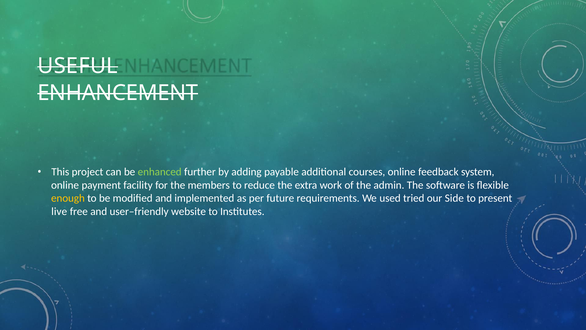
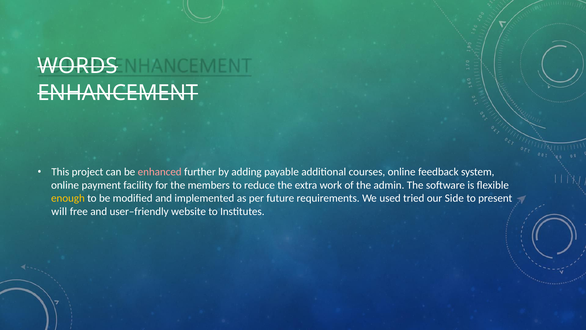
USEFUL: USEFUL -> WORDS (78, 66)
enhanced colour: light green -> pink (160, 172)
live: live -> will (59, 211)
